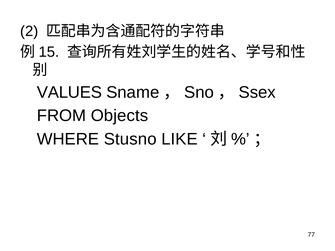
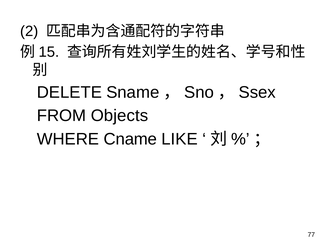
VALUES: VALUES -> DELETE (69, 92)
Stusno: Stusno -> Cname (130, 139)
